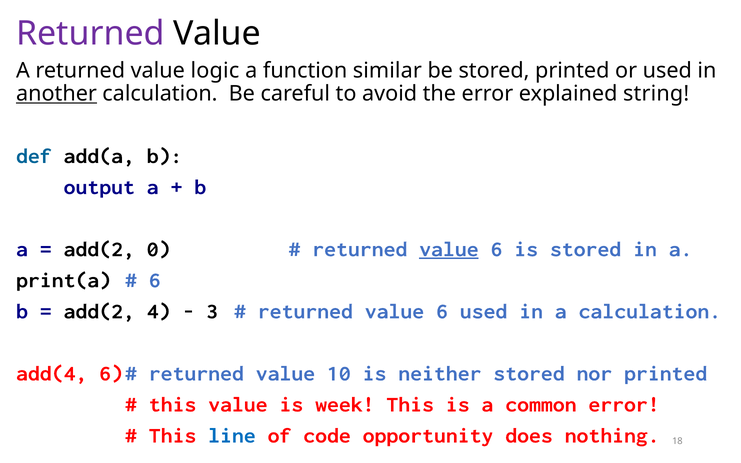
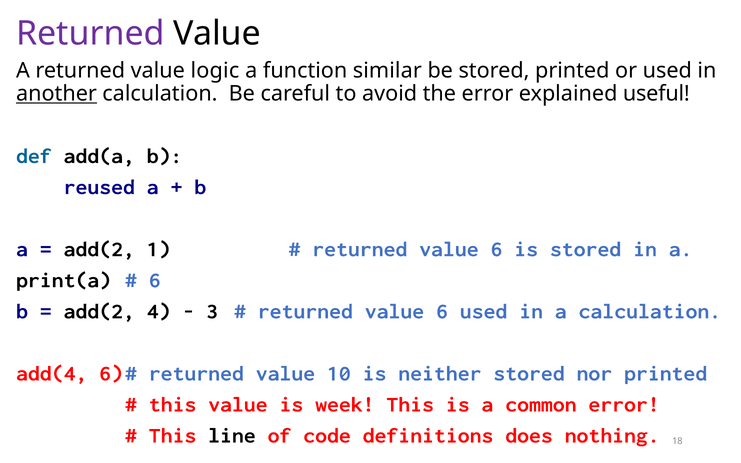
string: string -> useful (656, 94)
output: output -> reused (99, 187)
0: 0 -> 1 (159, 249)
value underline: present -> none (449, 249)
line colour: blue -> black (232, 436)
opportunity: opportunity -> definitions (428, 436)
